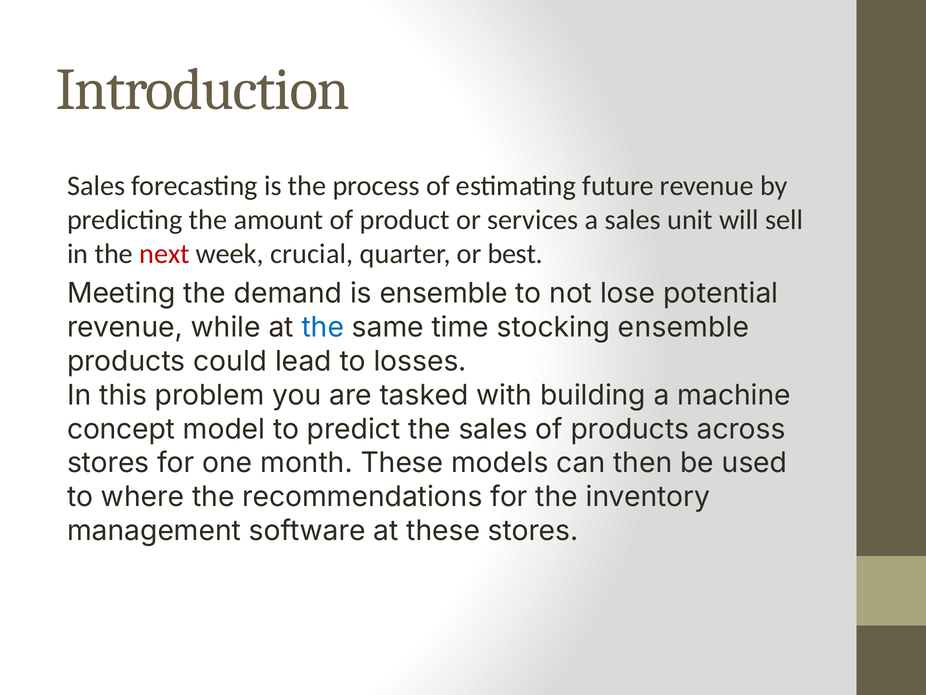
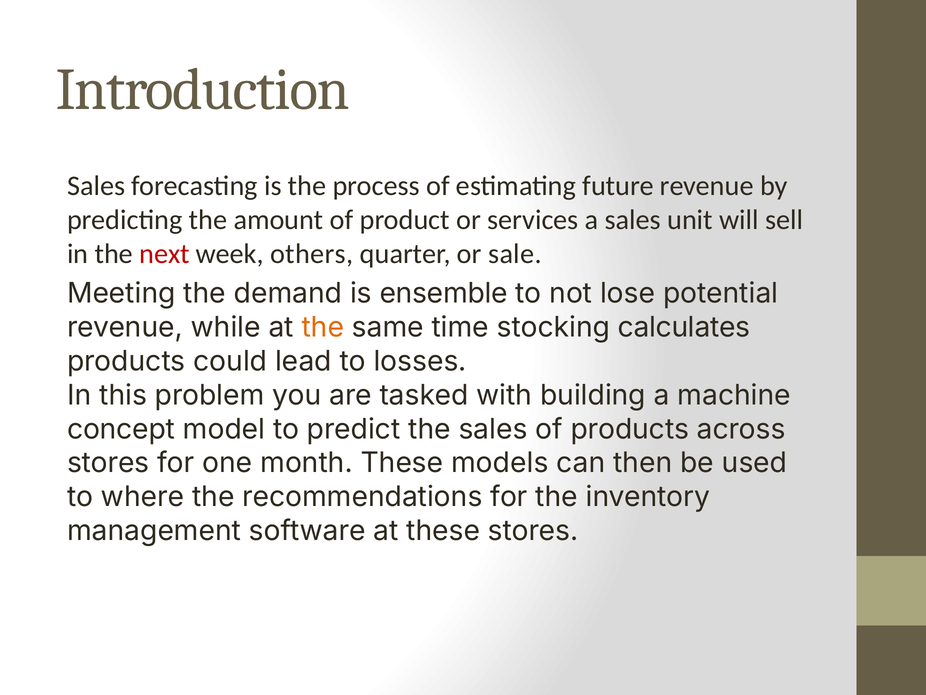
crucial: crucial -> others (312, 254)
best: best -> sale (515, 254)
the colour: blue -> orange (323, 327)
stocking ensemble: ensemble -> calculates (684, 327)
